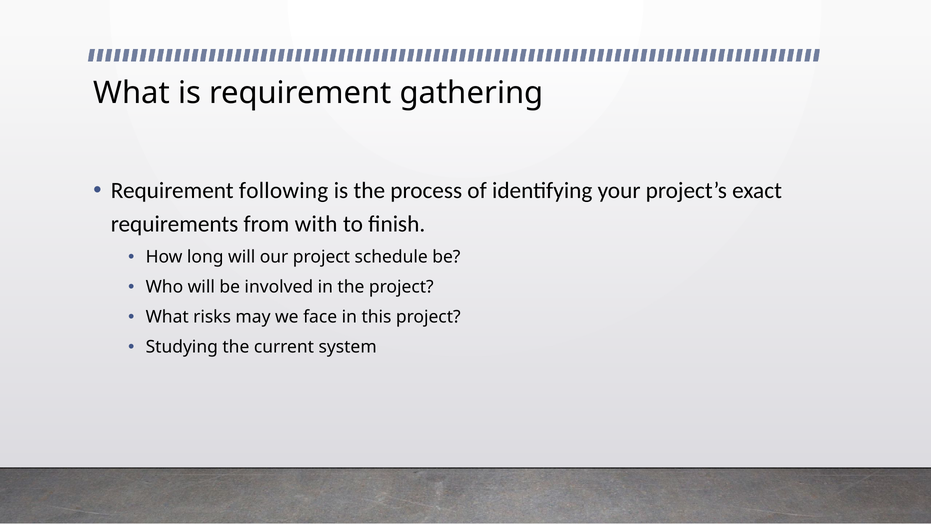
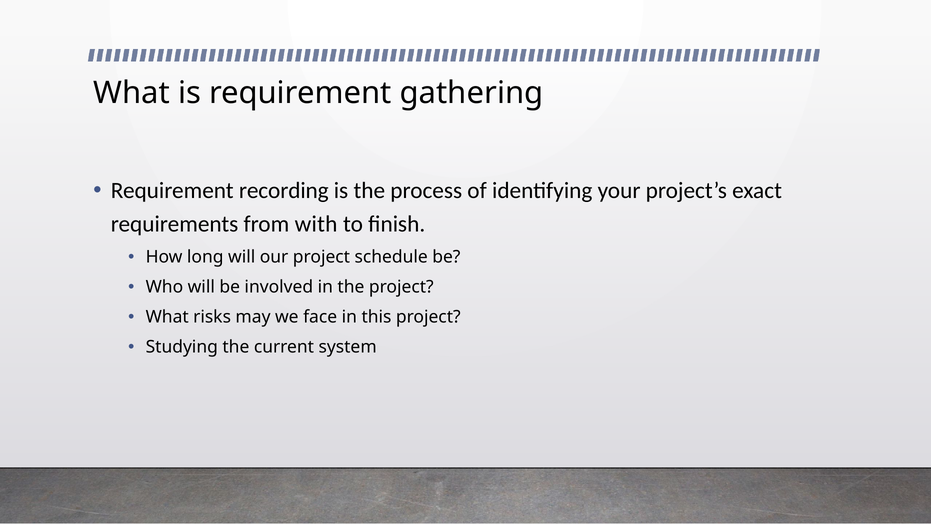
following: following -> recording (284, 191)
